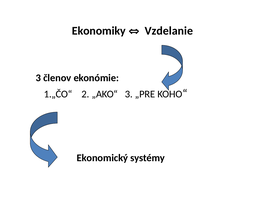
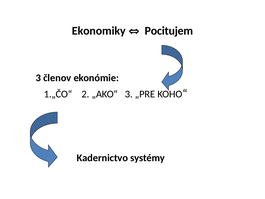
Vzdelanie: Vzdelanie -> Pocitujem (169, 31)
Ekonomický: Ekonomický -> Kadernictvo (102, 158)
